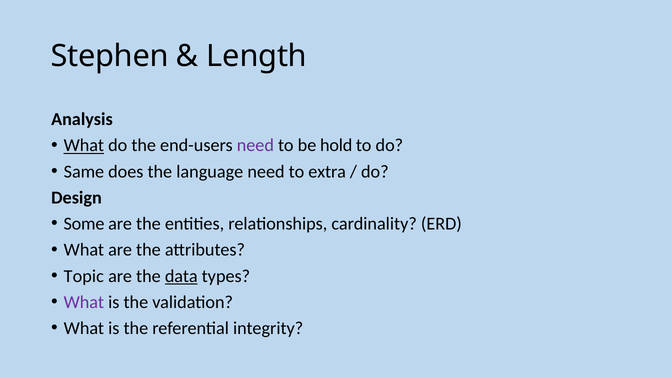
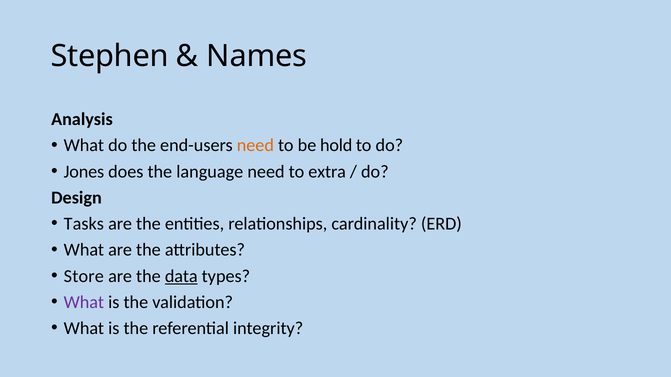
Length: Length -> Names (257, 56)
What underline: present -> none (84, 146)
need colour: purple -> orange (255, 146)
Same: Same -> Jones (84, 172)
Some: Some -> Tasks (84, 224)
Topic: Topic -> Store (84, 276)
